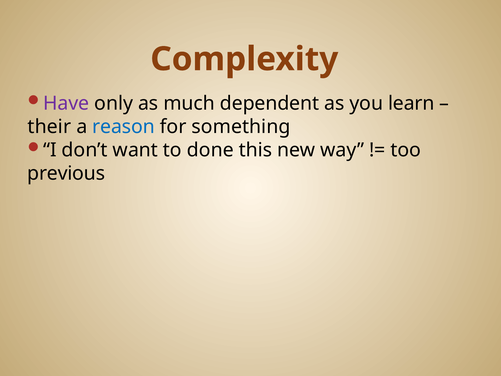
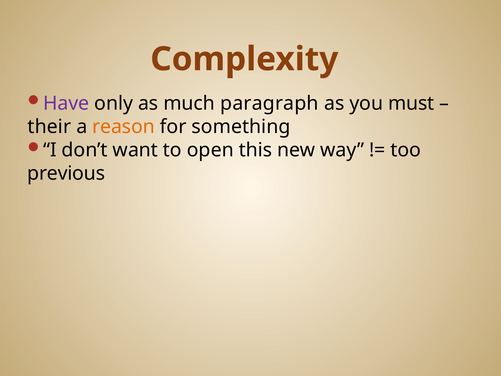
dependent: dependent -> paragraph (269, 103)
learn: learn -> must (411, 103)
reason colour: blue -> orange (124, 127)
done: done -> open (210, 150)
